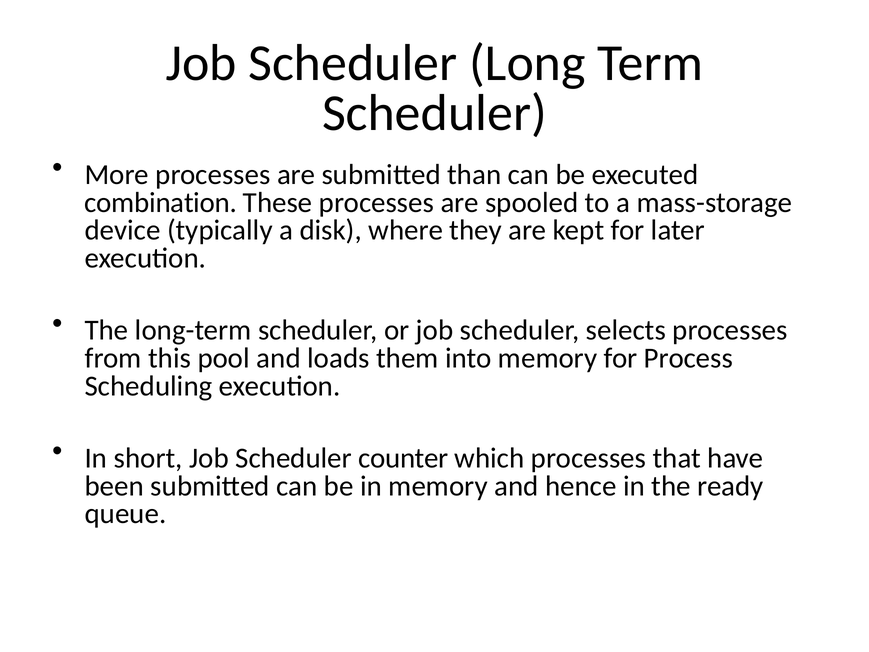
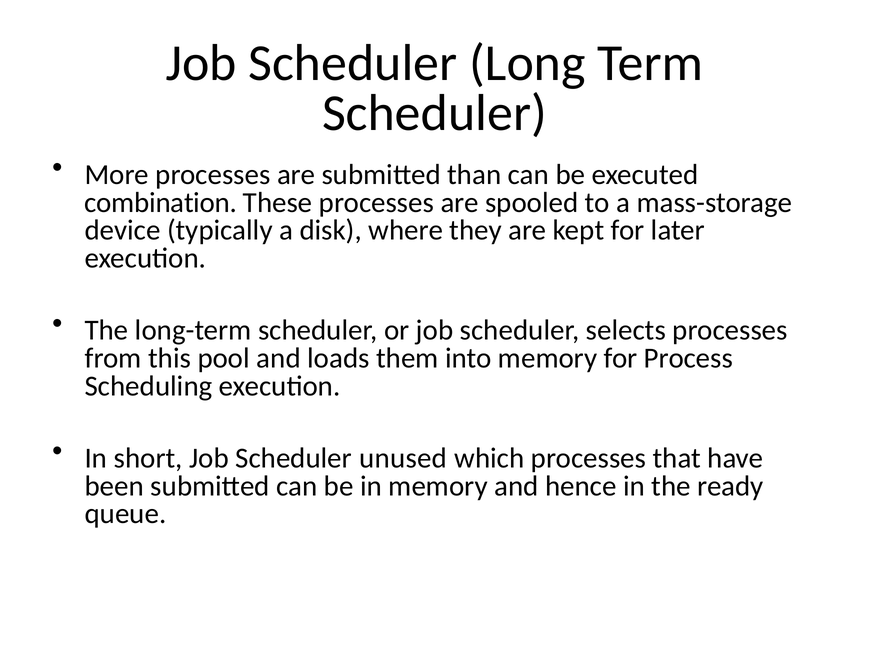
counter: counter -> unused (403, 458)
